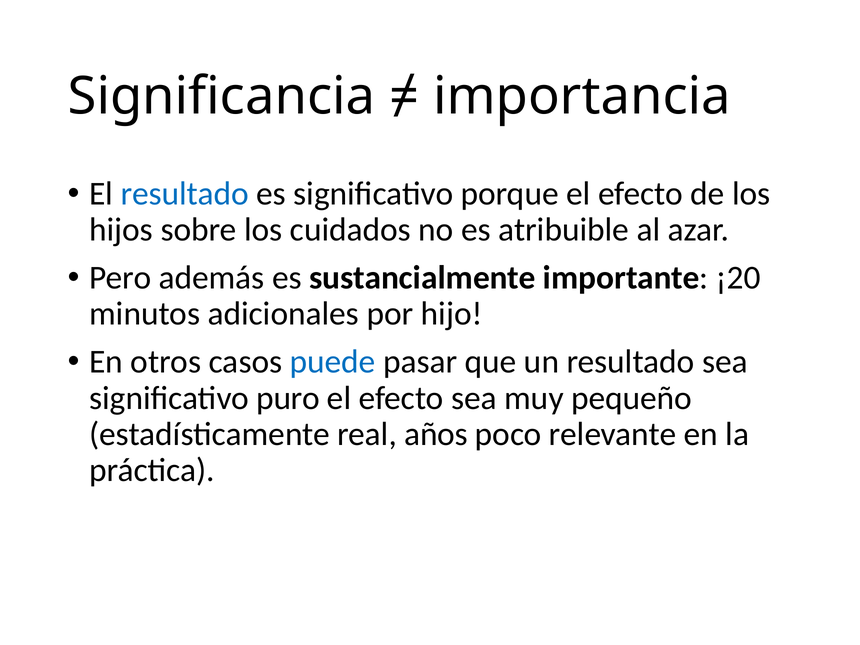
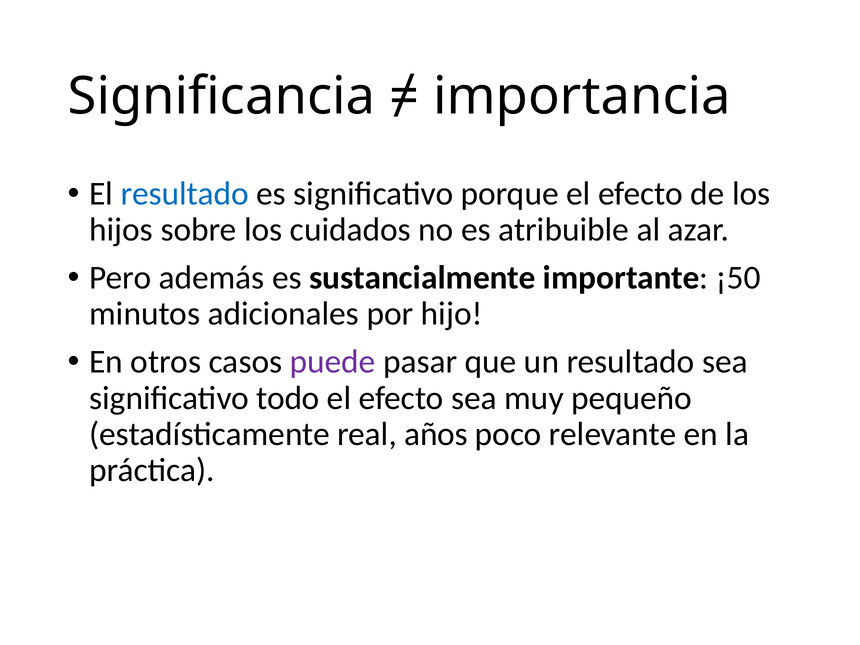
¡20: ¡20 -> ¡50 (738, 278)
puede colour: blue -> purple (333, 362)
puro: puro -> todo (288, 398)
